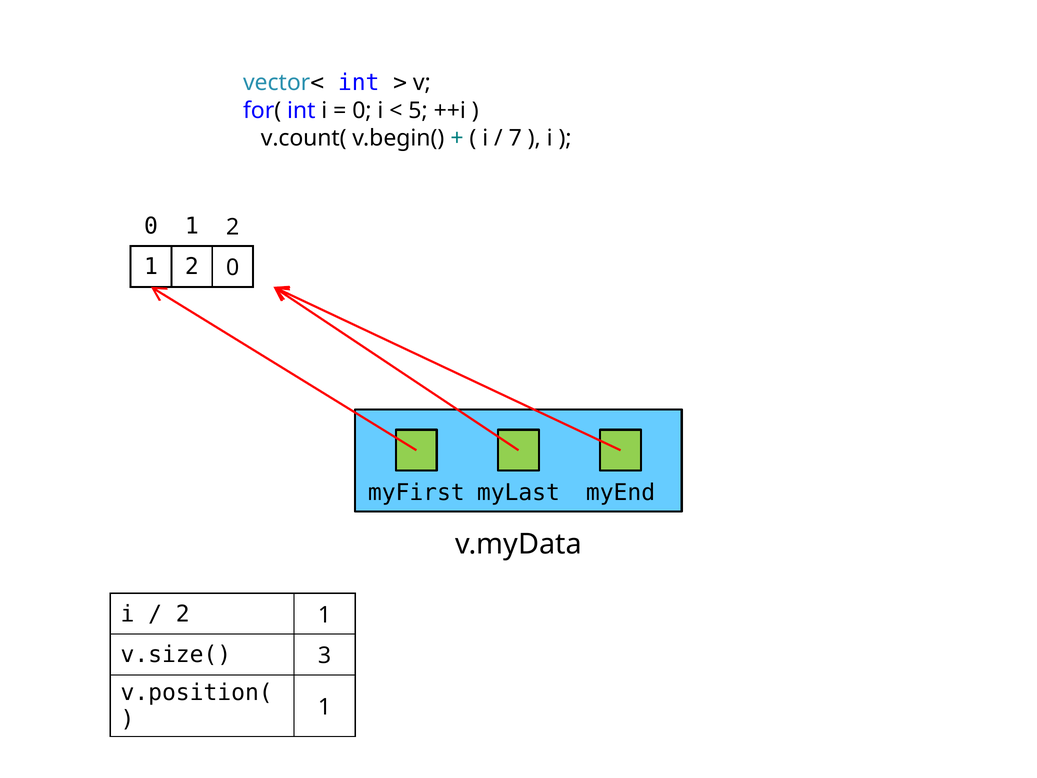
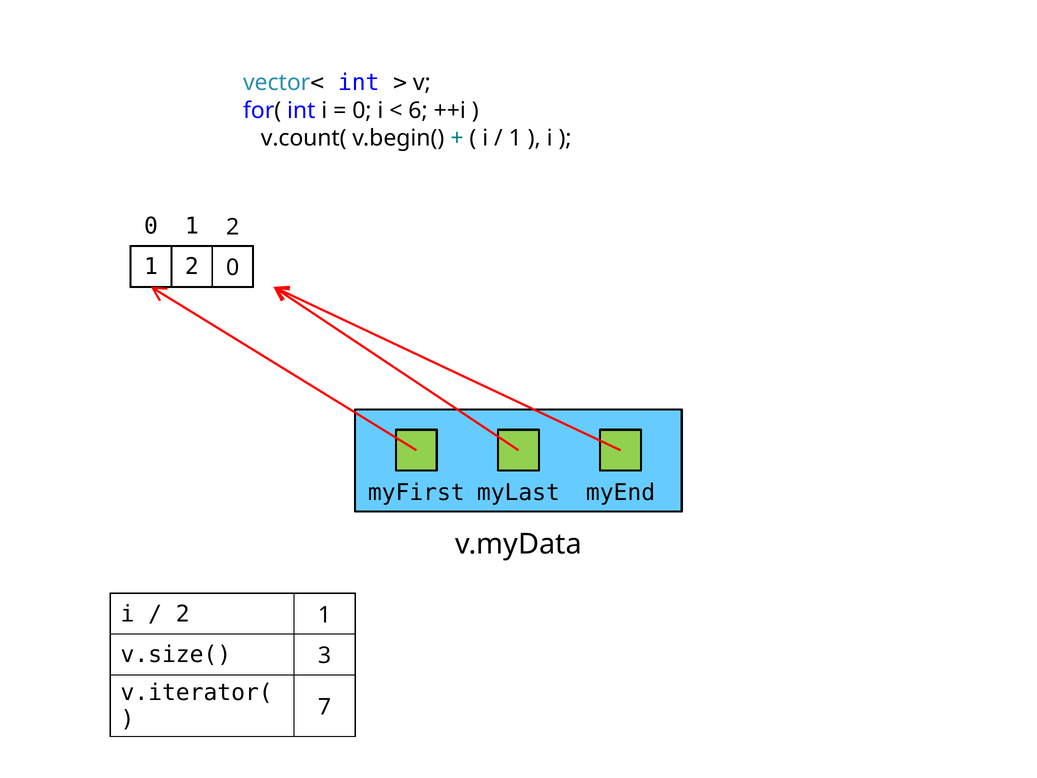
5: 5 -> 6 (418, 110)
7: 7 -> 1 (515, 138)
v.position(: v.position( -> v.iterator( (197, 692)
1: 1 -> 7 (325, 707)
